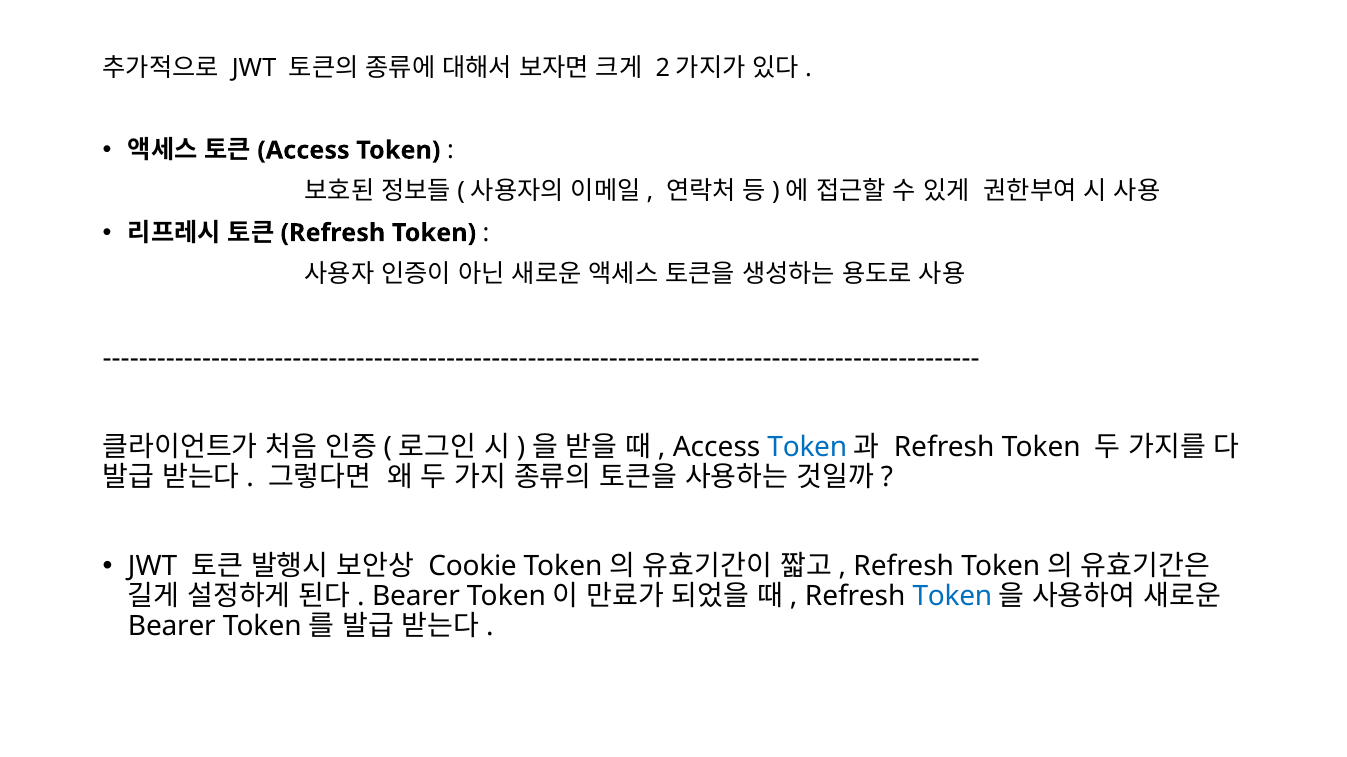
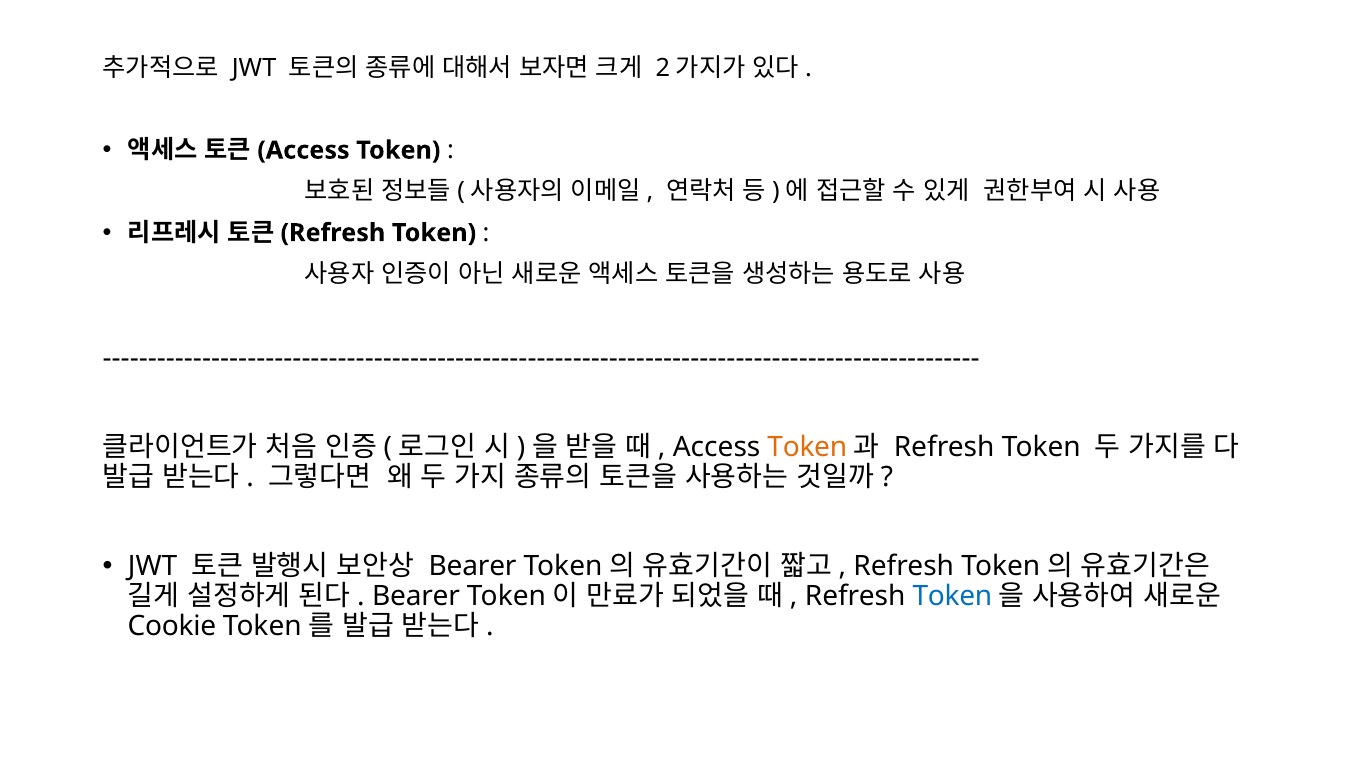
Token colour: blue -> orange (807, 447)
Cookie: Cookie -> Bearer (473, 566)
Bearer: Bearer -> Cookie (172, 627)
